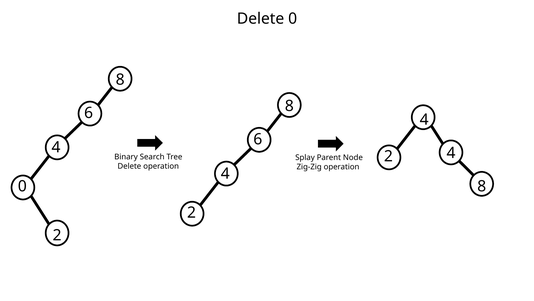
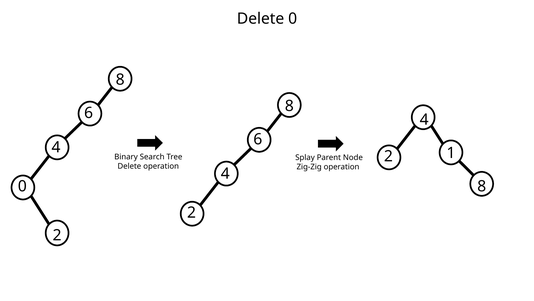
2 4: 4 -> 1 (451, 153)
